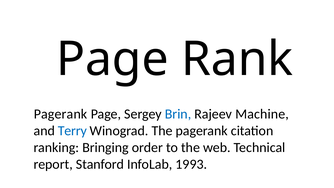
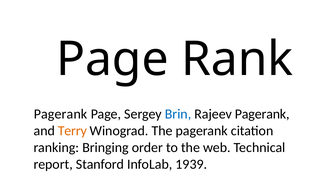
Rajeev Machine: Machine -> Pagerank (262, 114)
Terry colour: blue -> orange (72, 131)
1993: 1993 -> 1939 (191, 164)
